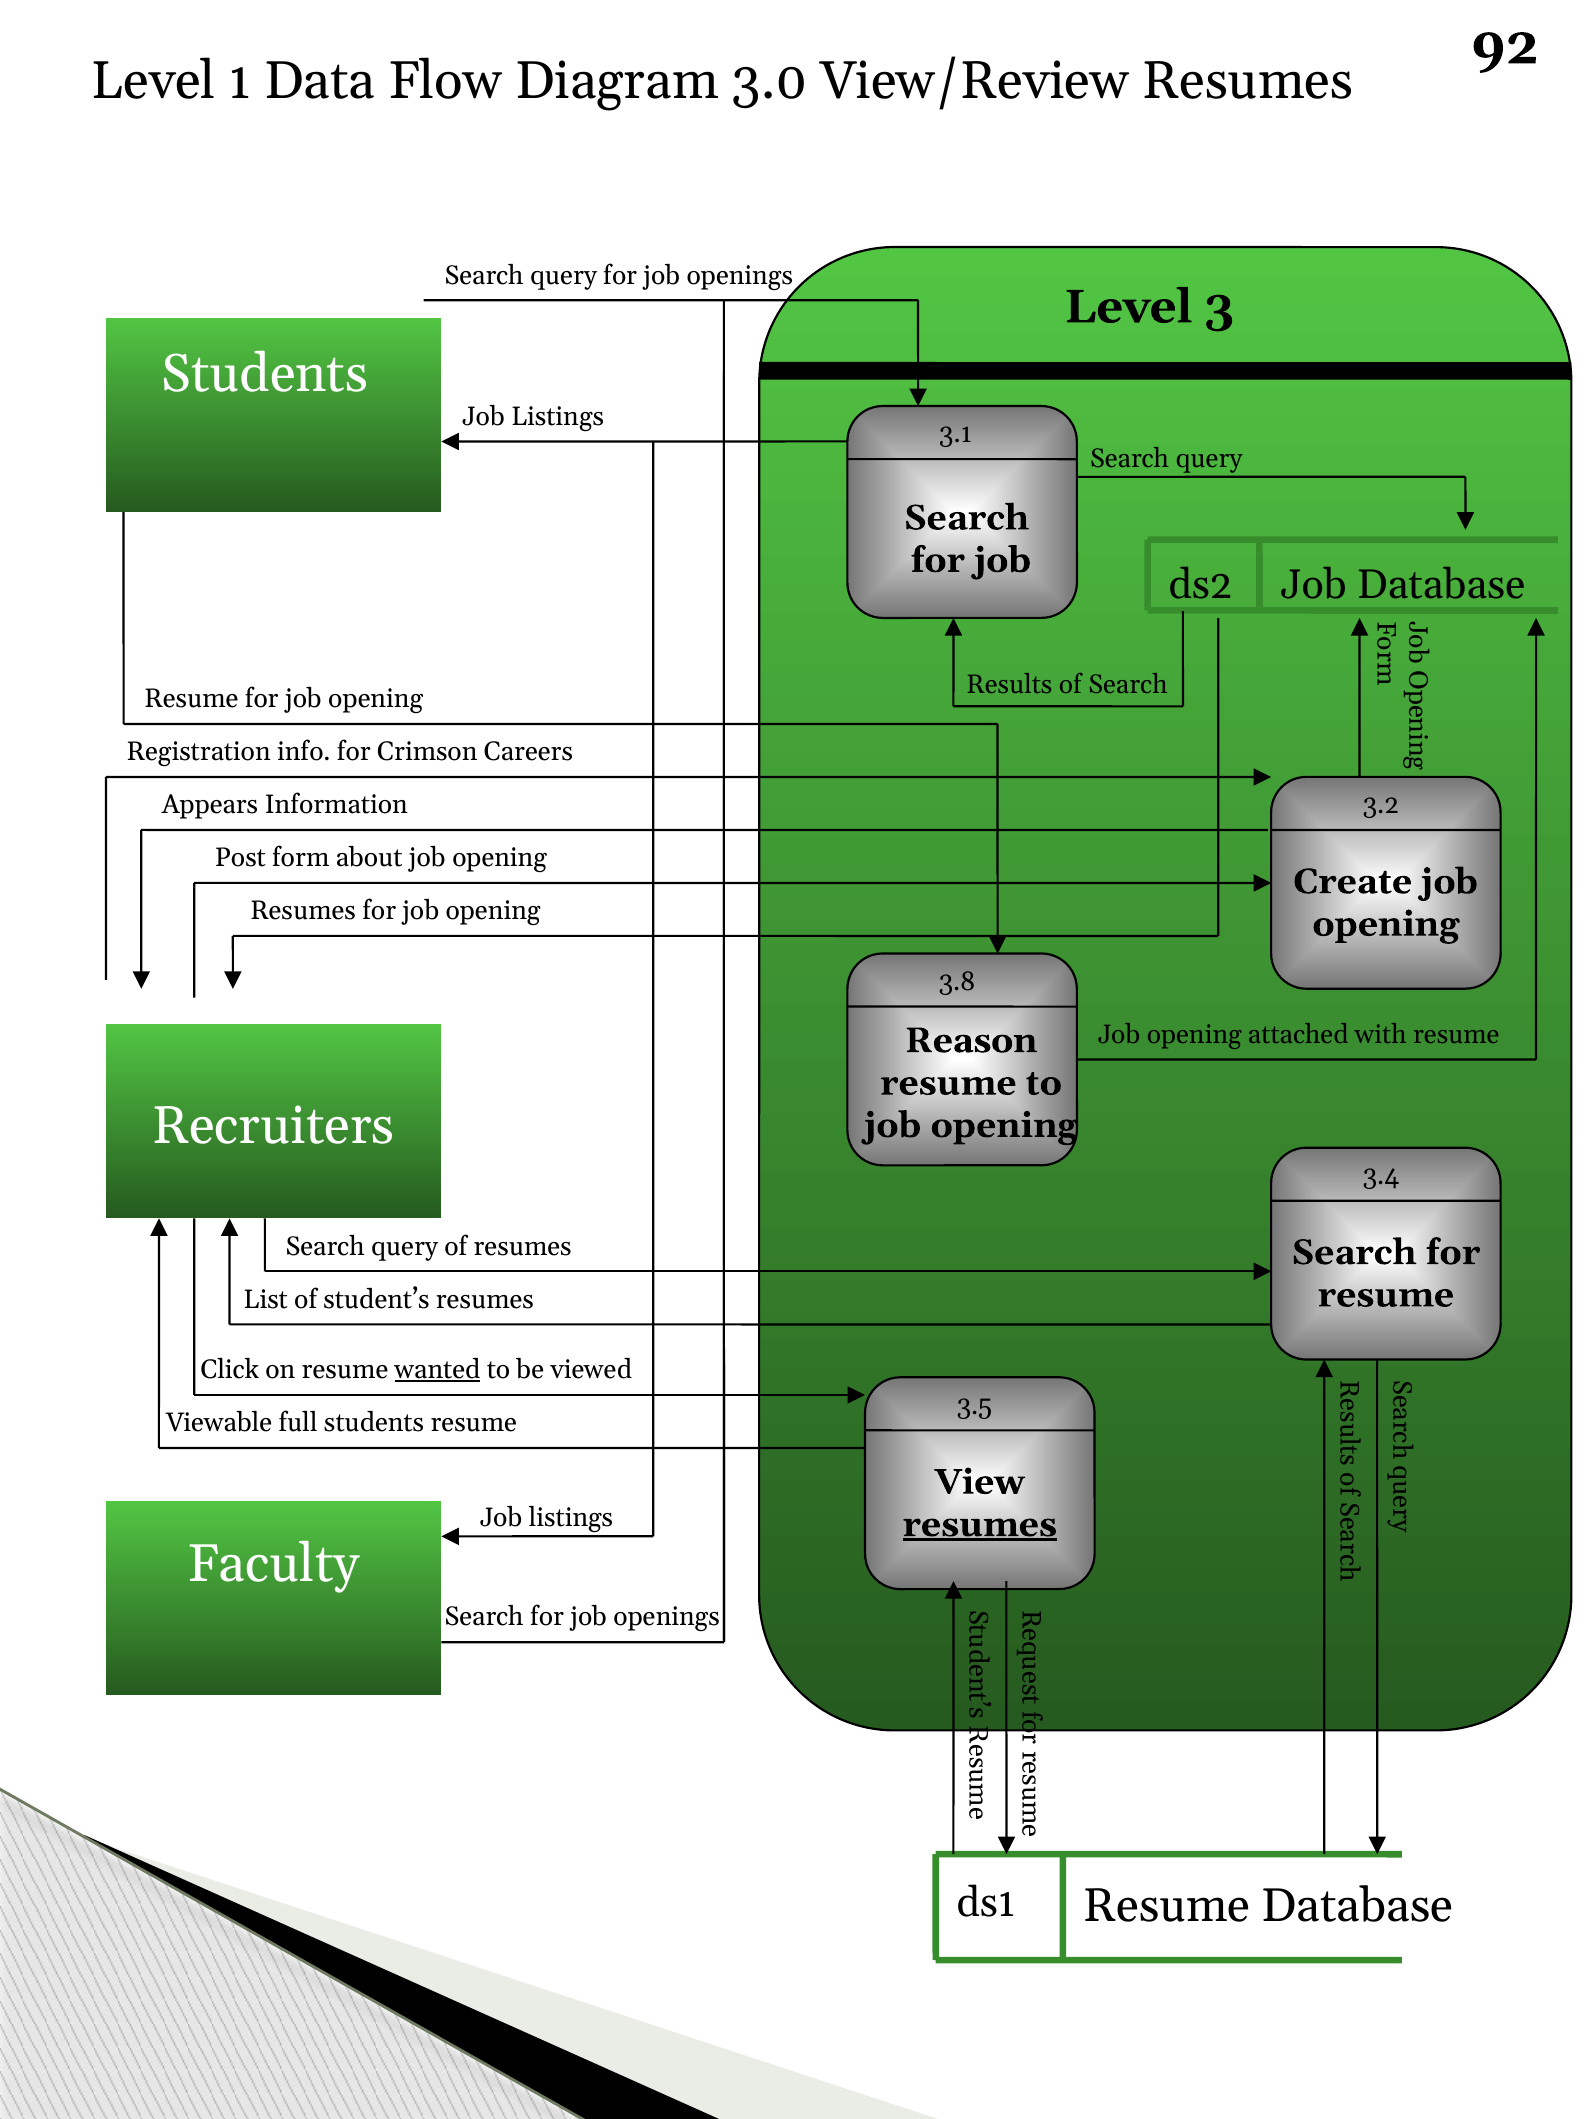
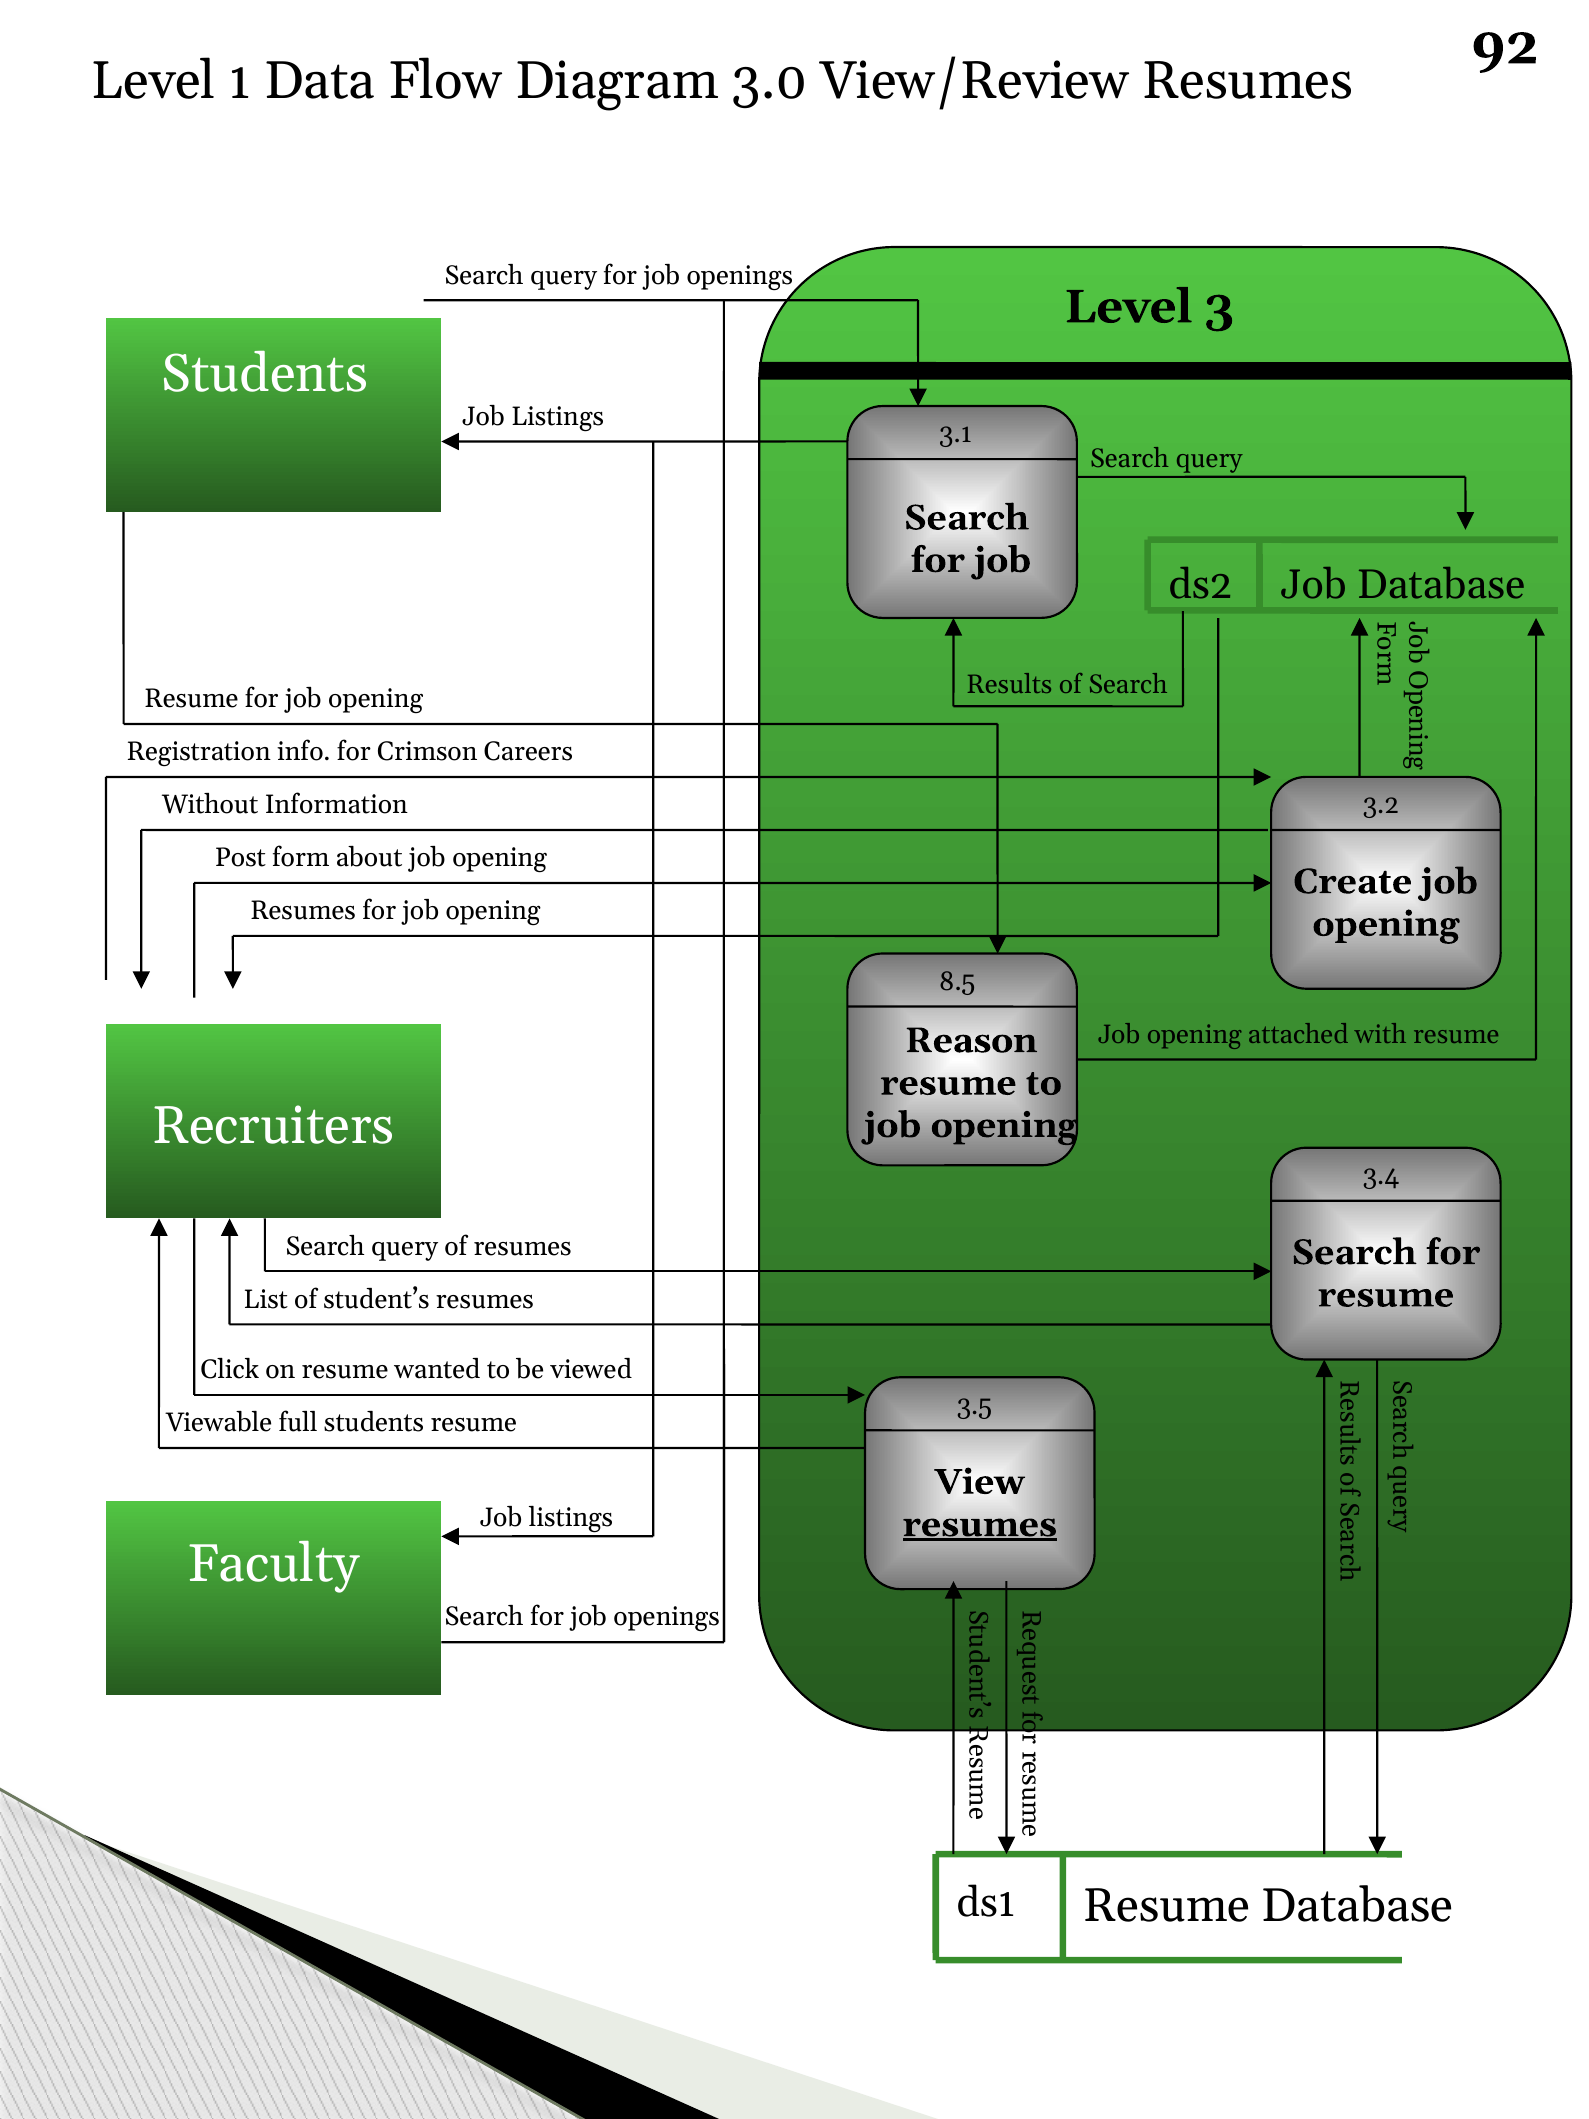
Appears: Appears -> Without (210, 805)
3.8: 3.8 -> 8.5 (957, 982)
wanted underline: present -> none (438, 1370)
